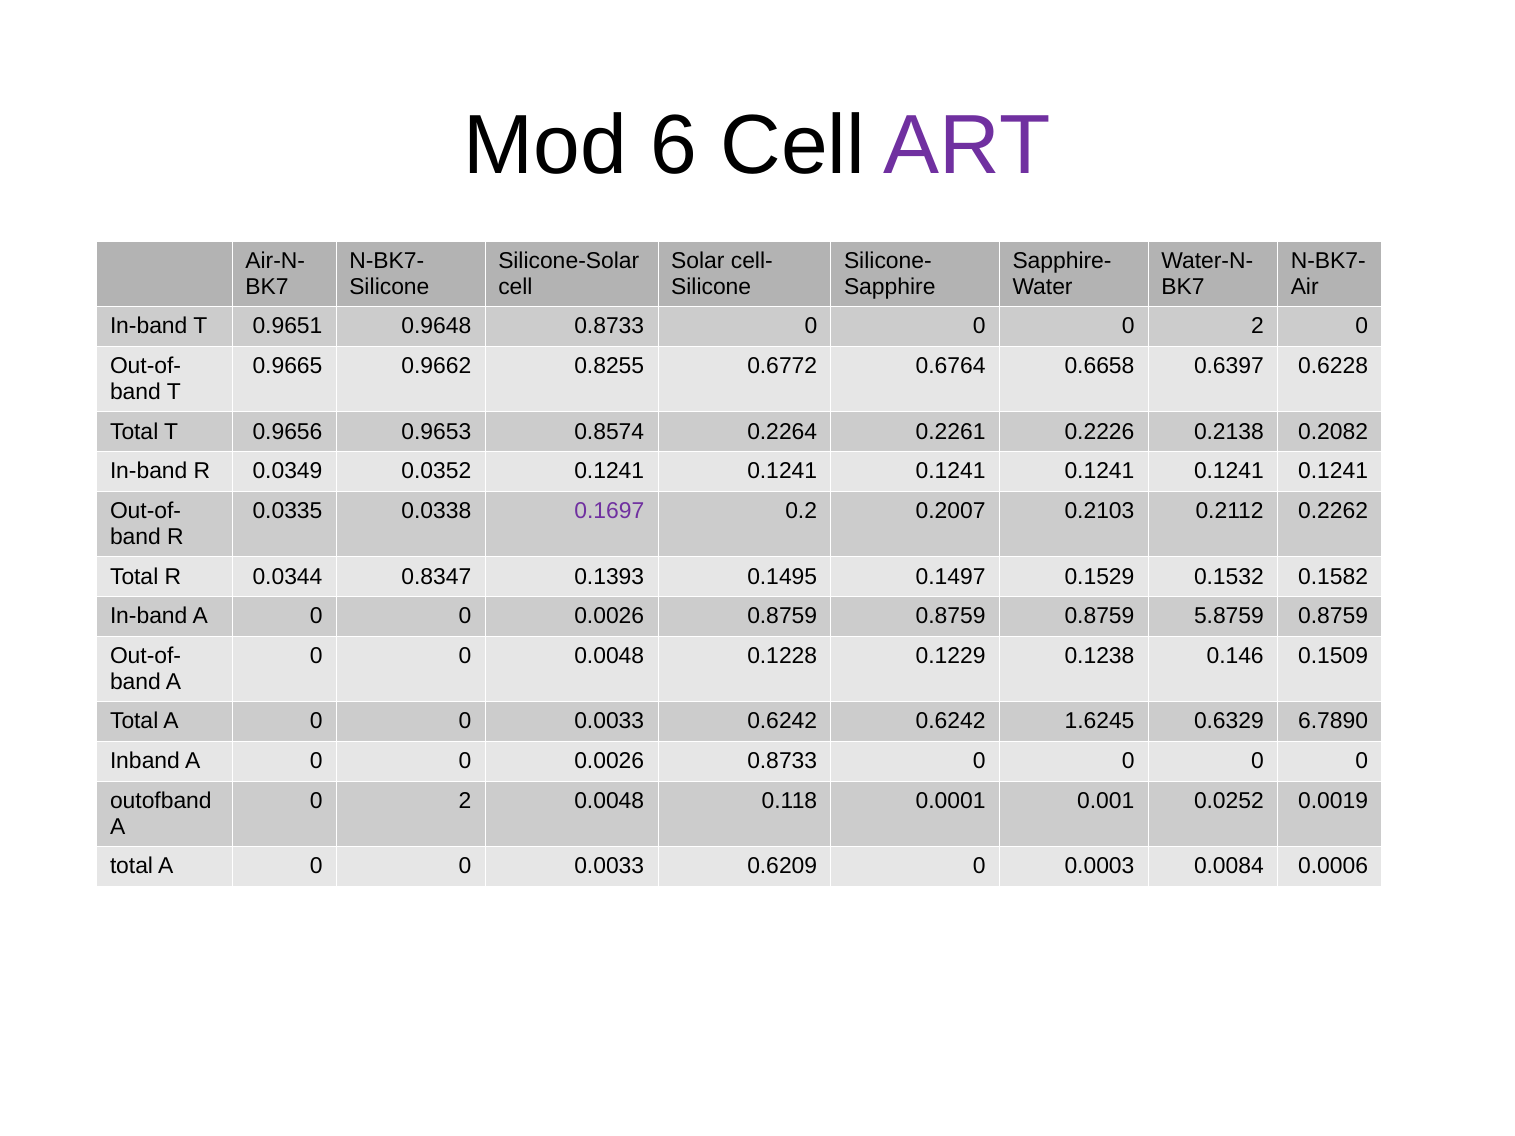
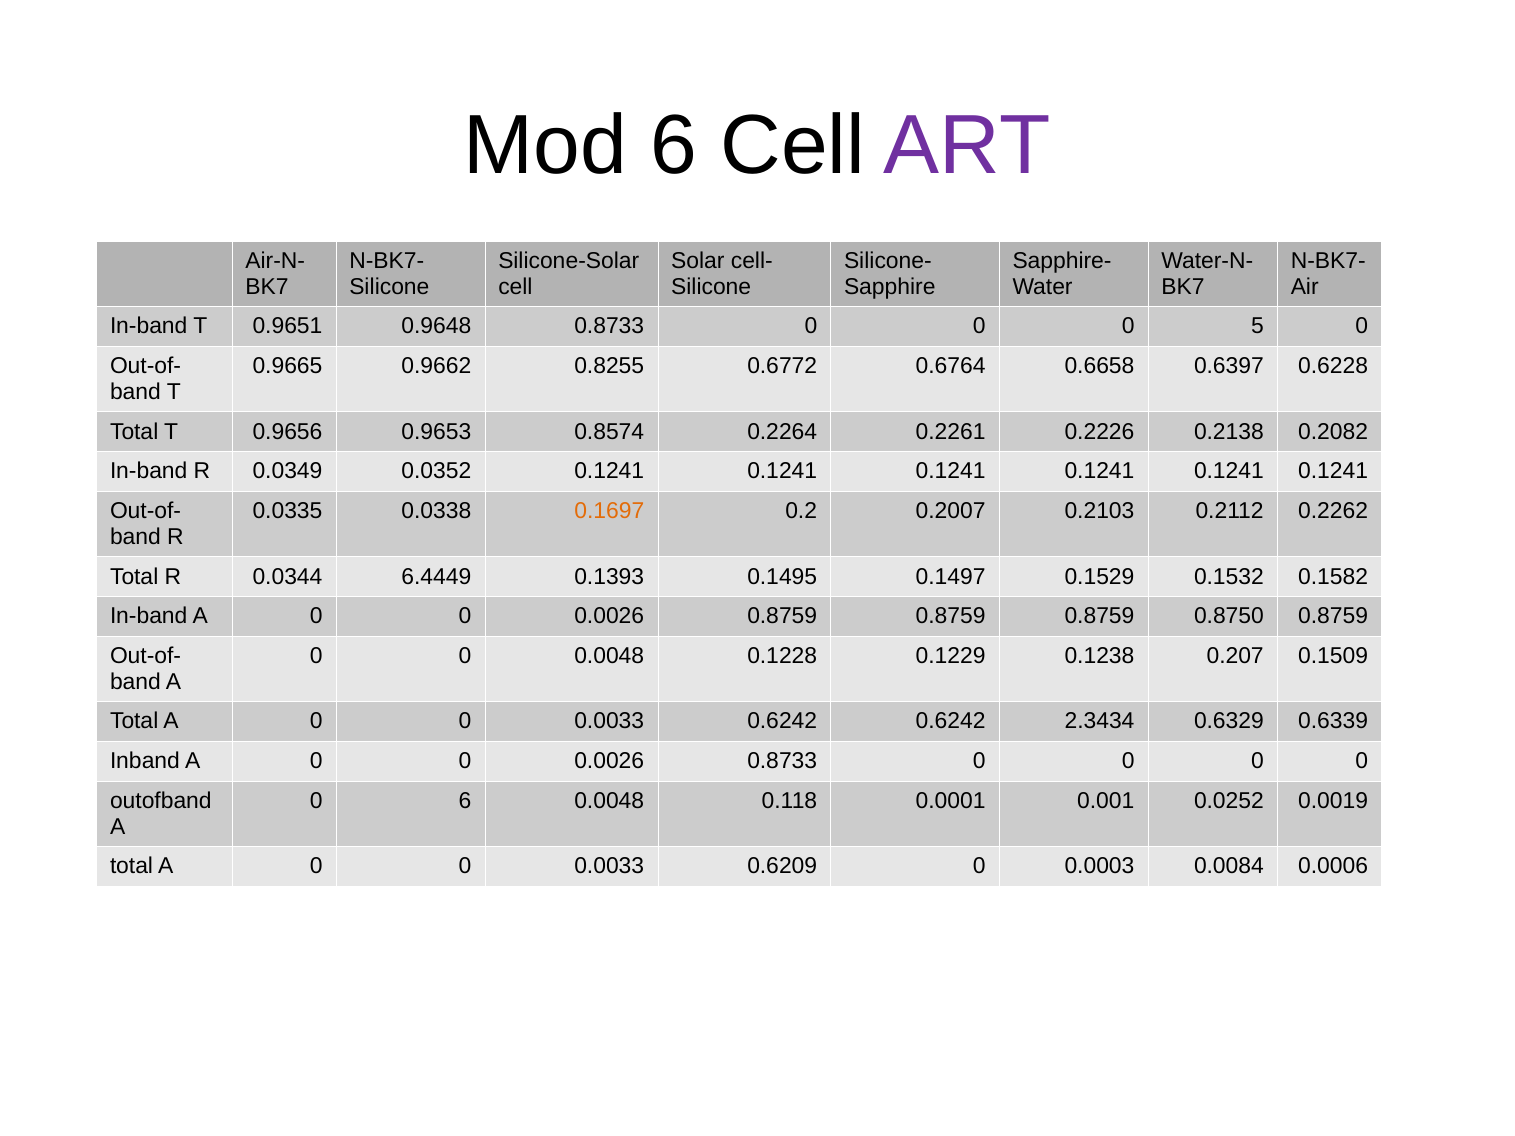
0 0 2: 2 -> 5 (1258, 326)
0.1697 colour: purple -> orange (609, 511)
0.8347: 0.8347 -> 6.4449 (436, 577)
5.8759: 5.8759 -> 0.8750 (1229, 616)
0.146: 0.146 -> 0.207 (1235, 656)
1.6245: 1.6245 -> 2.3434 (1100, 721)
6.7890: 6.7890 -> 0.6339 (1333, 721)
2: 2 -> 6 (465, 801)
